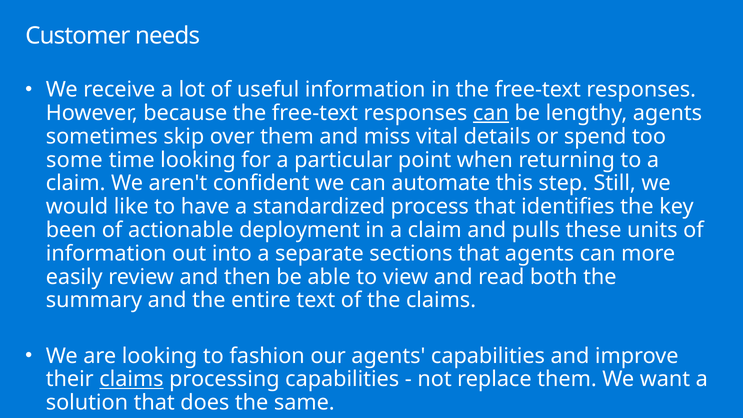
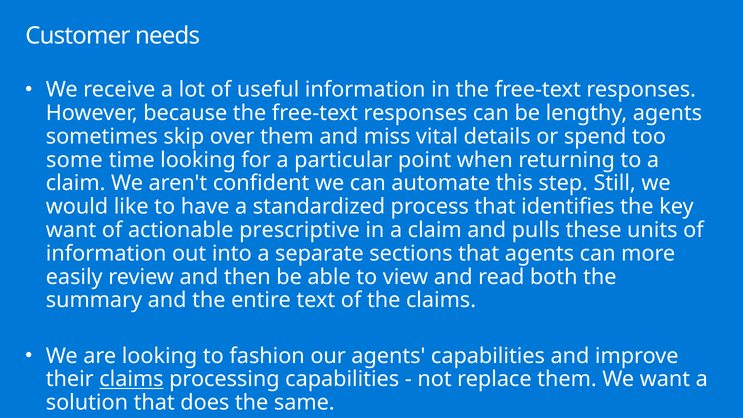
can underline: present -> none (491, 113)
been: been -> want (71, 230)
deployment: deployment -> prescriptive (299, 230)
